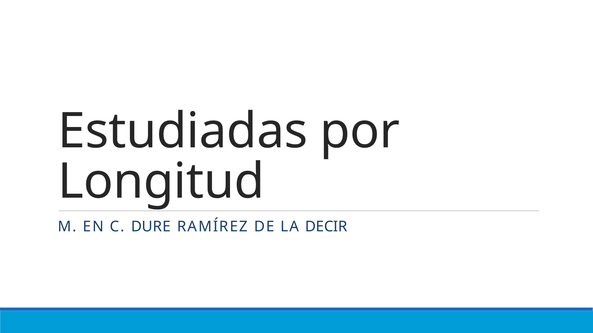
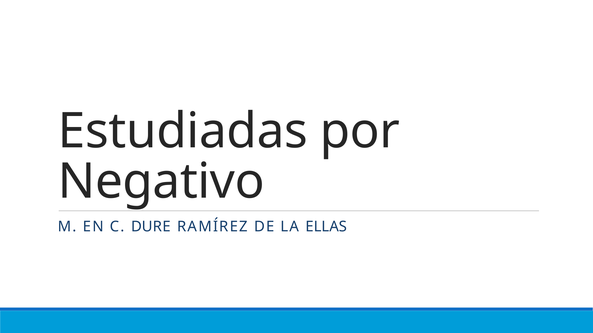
Longitud: Longitud -> Negativo (161, 182)
DECIR: DECIR -> ELLAS (326, 227)
